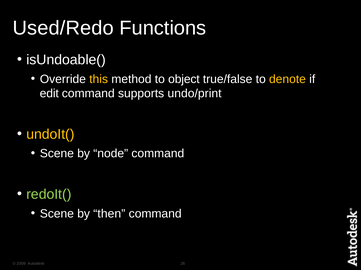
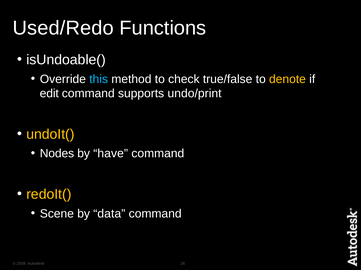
this colour: yellow -> light blue (99, 79)
object: object -> check (184, 79)
Scene: Scene -> Nodes (57, 154)
node: node -> have (111, 154)
redoIt( colour: light green -> yellow (49, 195)
then: then -> data (109, 214)
